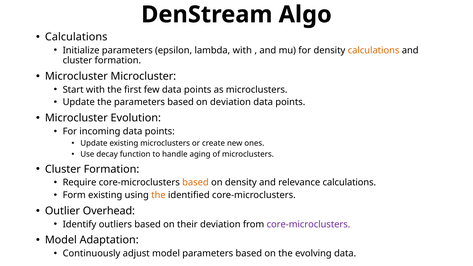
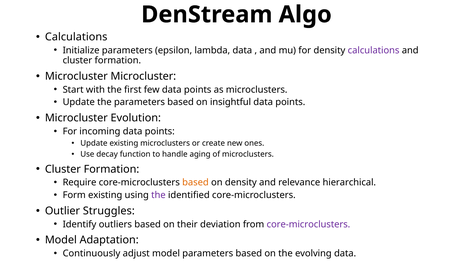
lambda with: with -> data (242, 50)
calculations colour: orange -> purple (374, 50)
on deviation: deviation -> insightful (231, 102)
relevance calculations: calculations -> hierarchical (349, 183)
the colour: orange -> purple (158, 195)
Overhead: Overhead -> Struggles (109, 211)
